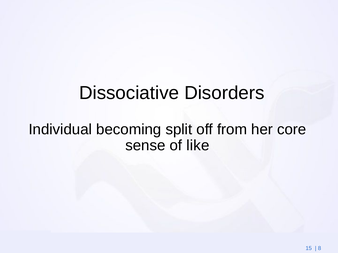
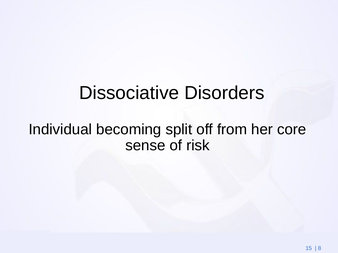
like: like -> risk (198, 146)
